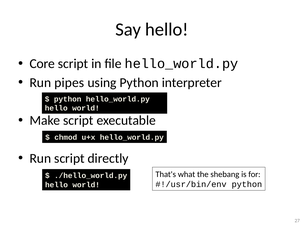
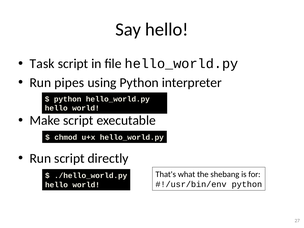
Core: Core -> Task (42, 64)
